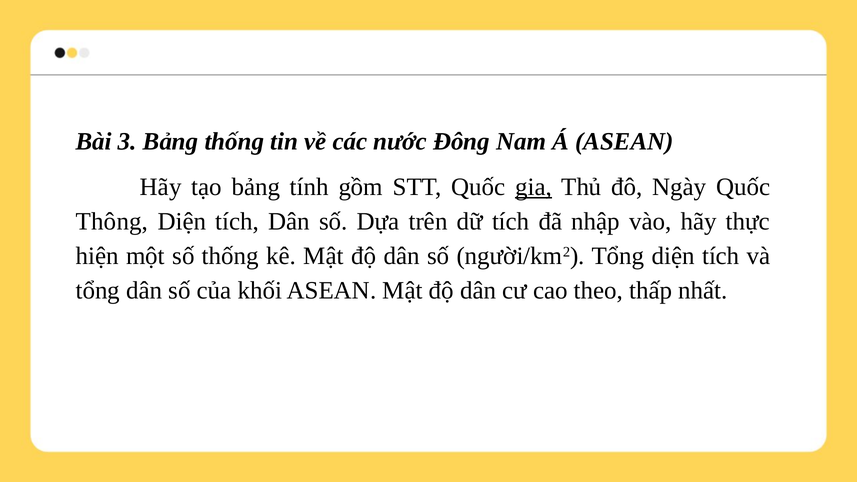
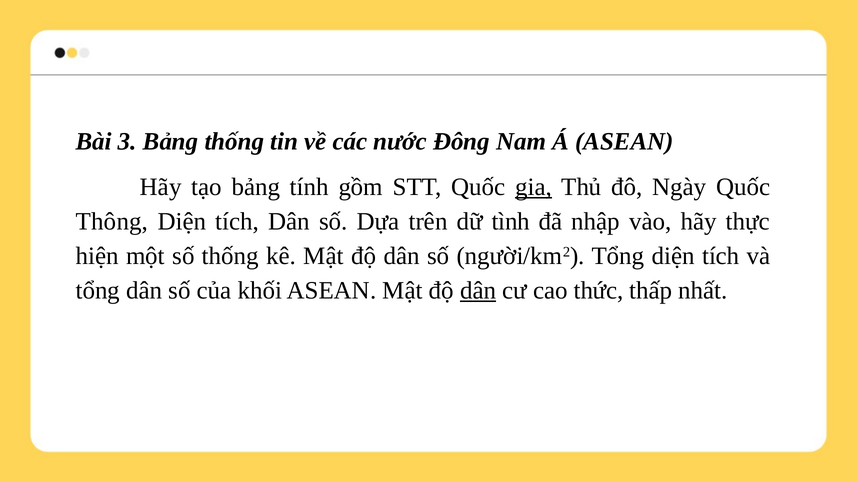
dữ tích: tích -> tình (511, 221)
dân underline: none -> present (478, 290)
theo: theo -> thức (599, 290)
